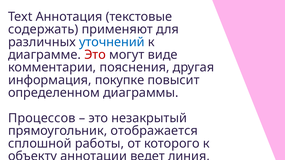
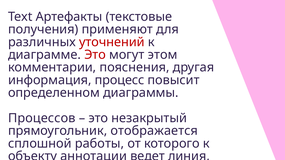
Аннотация: Аннотация -> Артефакты (69, 17)
содержать: содержать -> получения (43, 29)
уточнений colour: blue -> red (112, 42)
виде: виде -> этом (163, 55)
покупке: покупке -> процесс (120, 80)
